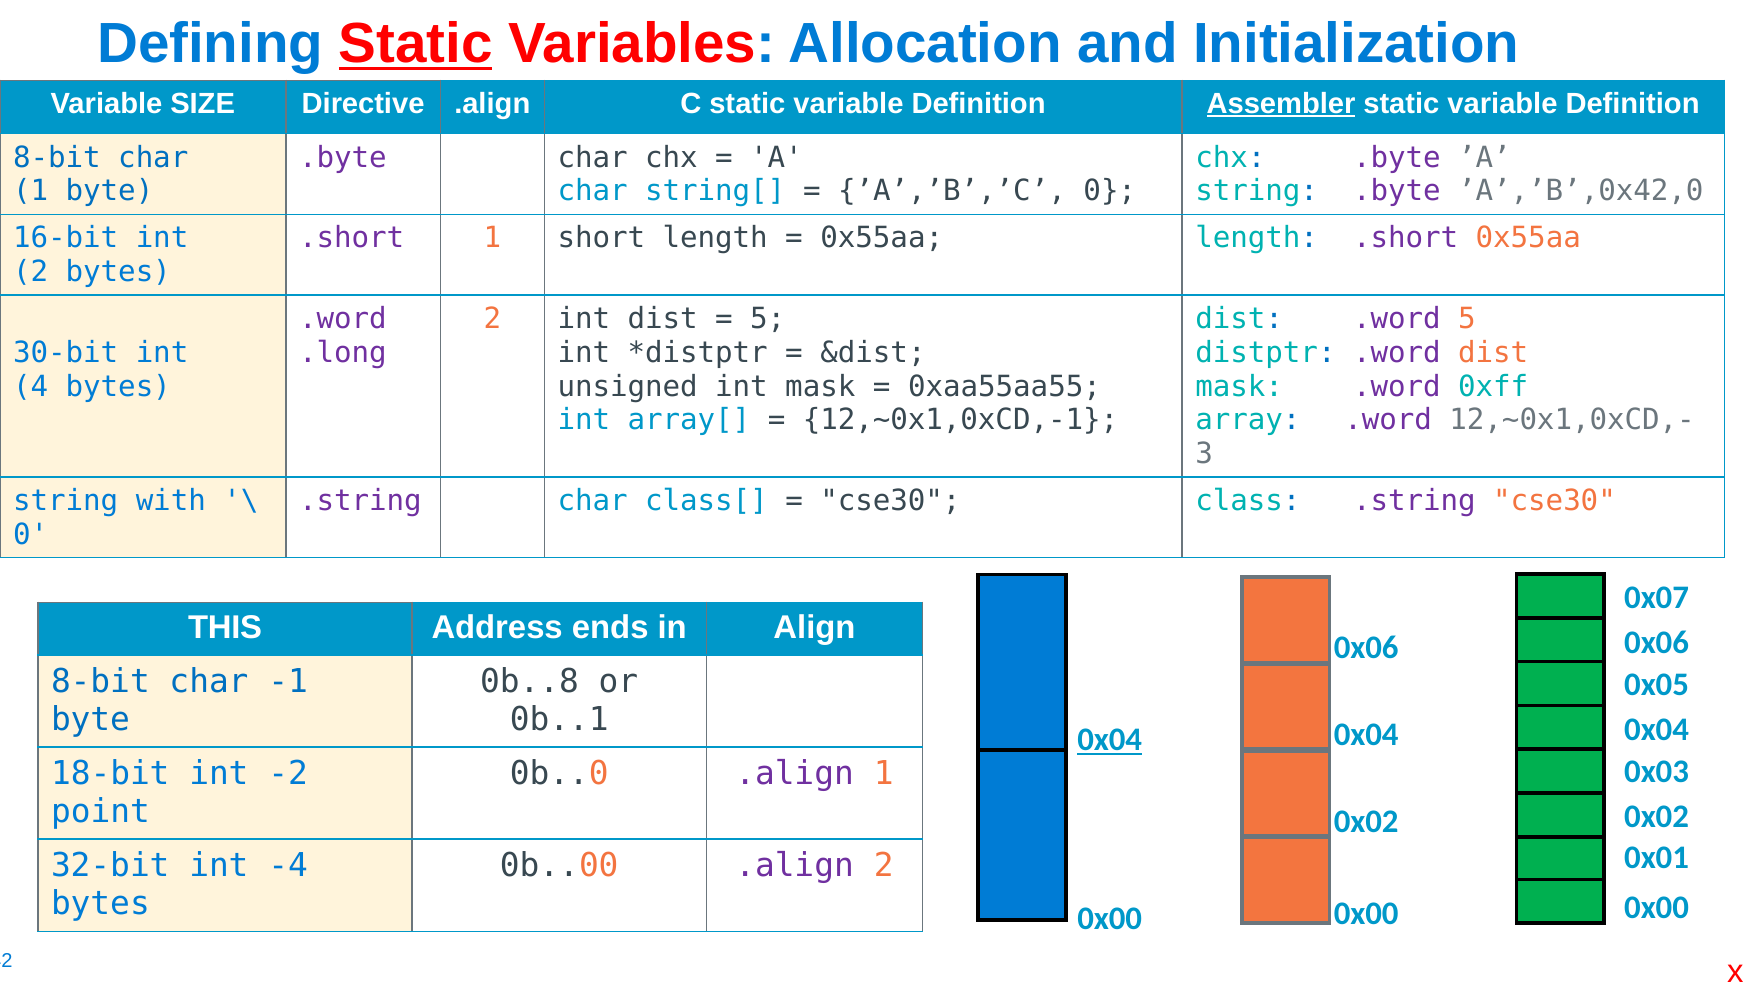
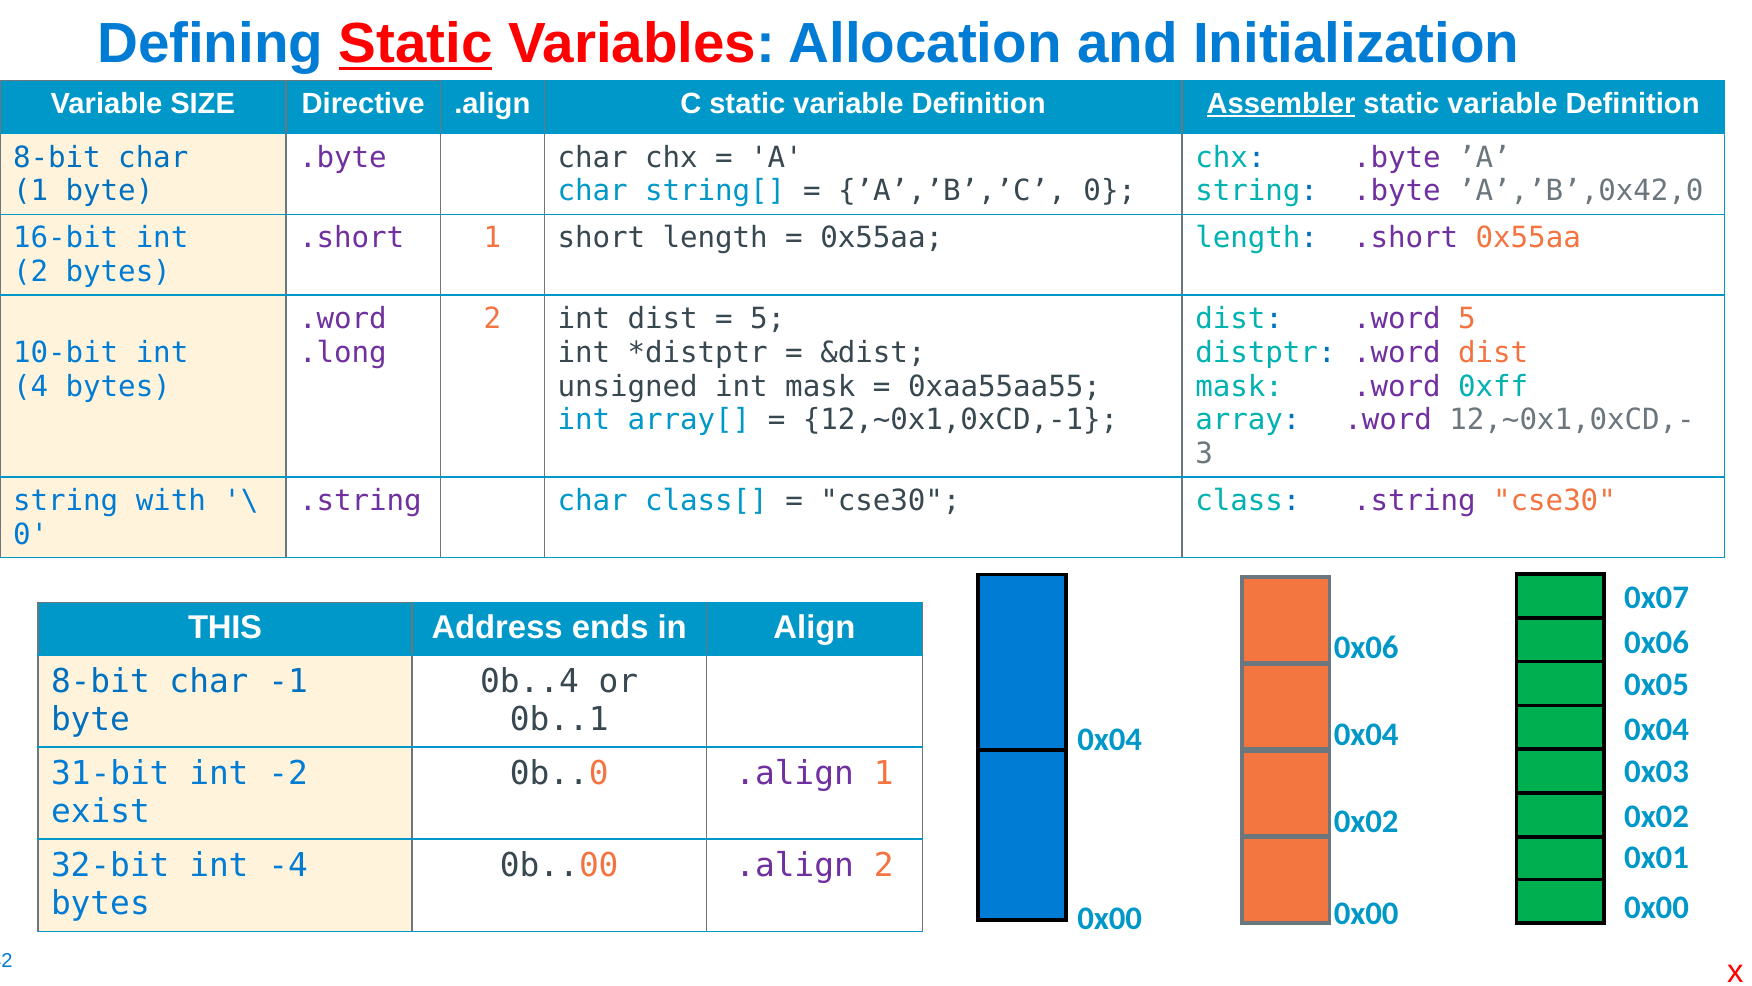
30-bit: 30-bit -> 10-bit (66, 352)
0b..8: 0b..8 -> 0b..4 (530, 681)
0x04 underline: present -> none (1110, 740)
18-bit: 18-bit -> 31-bit (110, 773)
point: point -> exist (100, 811)
